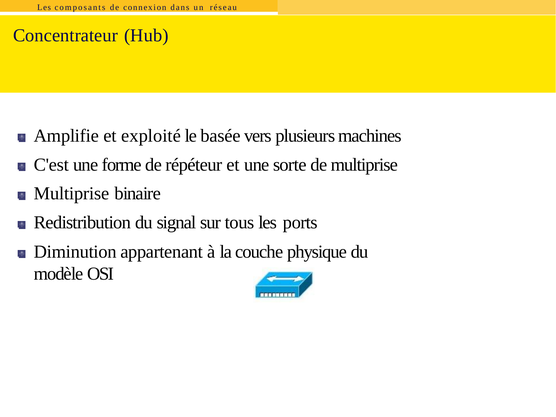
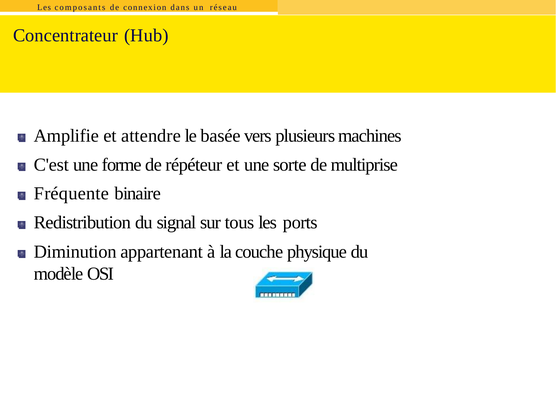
exploité: exploité -> attendre (151, 136)
Multiprise: Multiprise -> Fréquente (71, 194)
